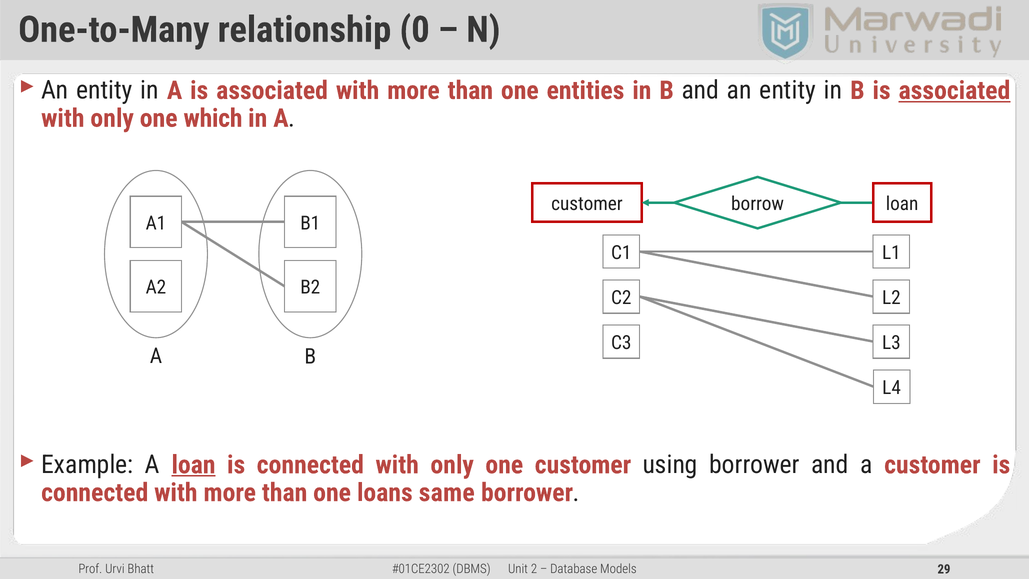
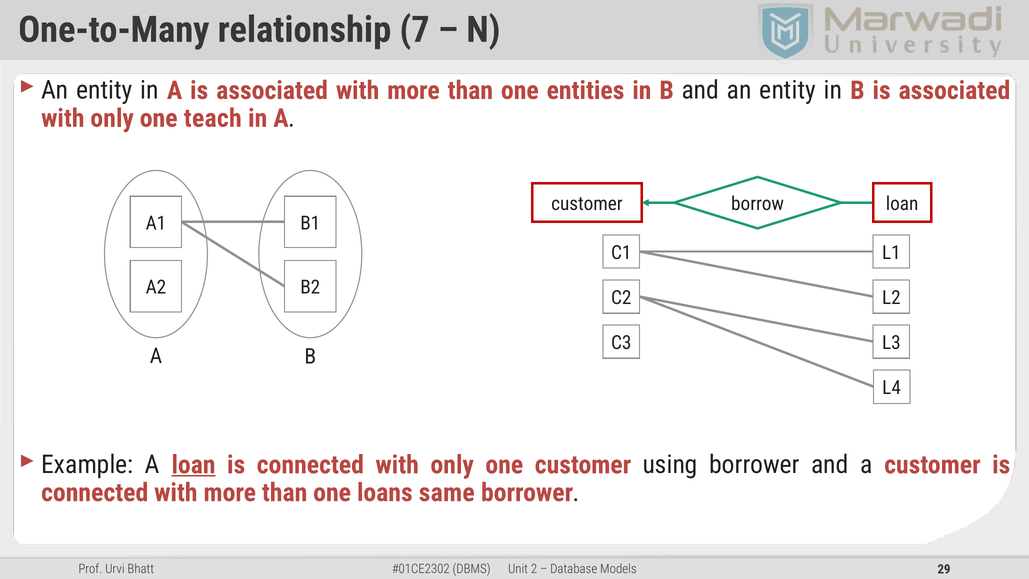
0: 0 -> 7 (415, 30)
associated underline: present -> none (954, 90)
which: which -> teach (213, 118)
